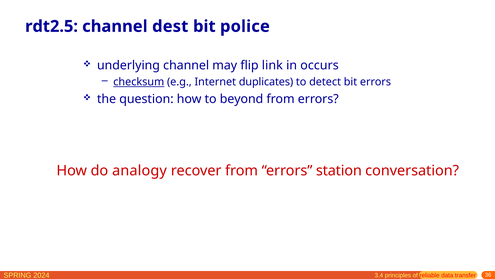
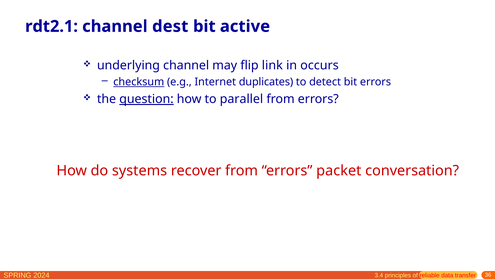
rdt2.5: rdt2.5 -> rdt2.1 (52, 26)
police: police -> active (245, 26)
question underline: none -> present (146, 99)
beyond: beyond -> parallel (241, 99)
analogy: analogy -> systems (140, 170)
station: station -> packet (339, 170)
